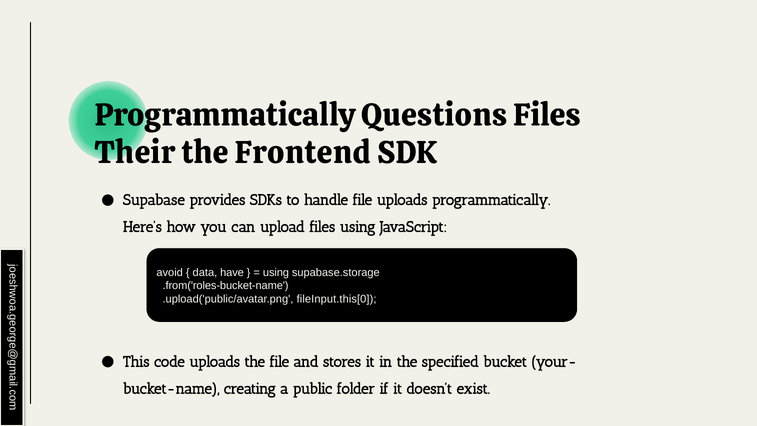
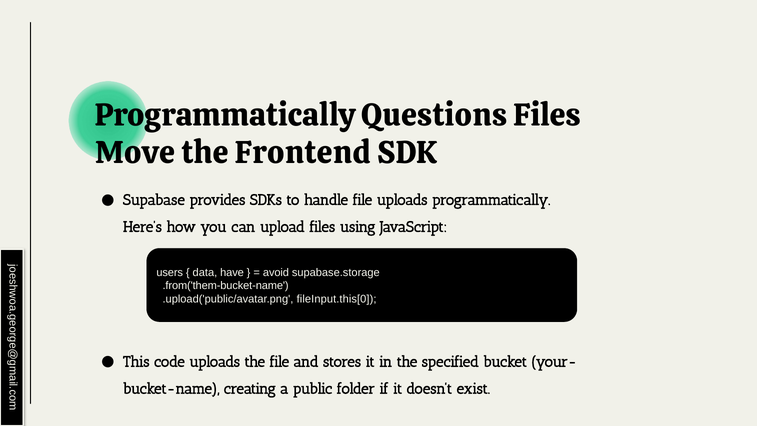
Their: Their -> Move (135, 153)
avoid: avoid -> users (170, 272)
using: using -> avoid (276, 272)
.from('roles-bucket-name: .from('roles-bucket-name -> .from('them-bucket-name (226, 286)
